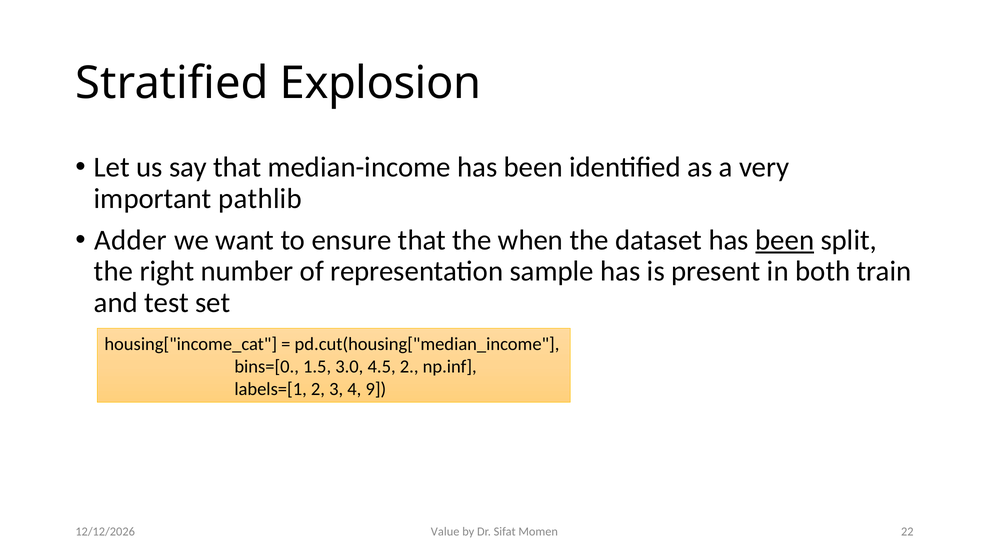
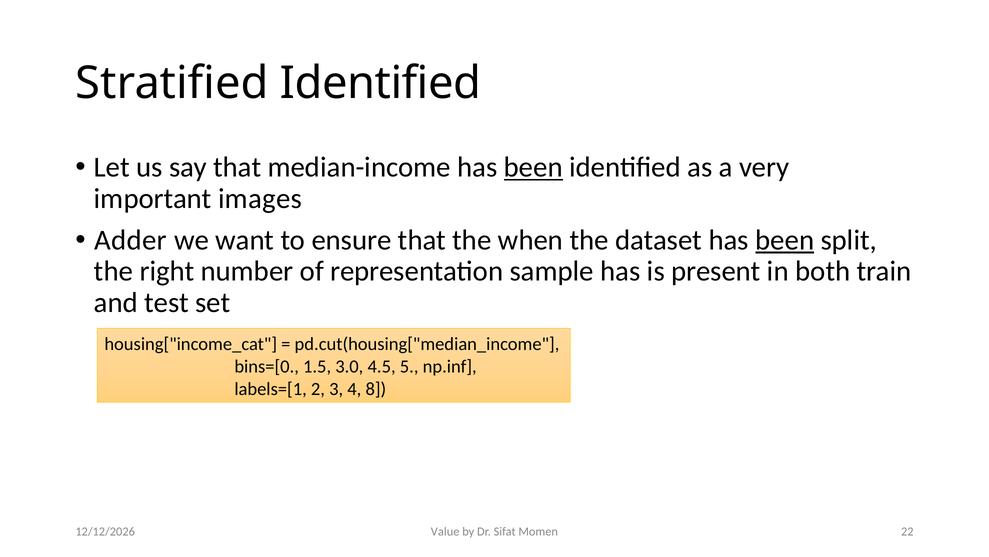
Stratified Explosion: Explosion -> Identified (380, 83)
been underline: none -> present (533, 167)
pathlib: pathlib -> images (260, 198)
4.5 2: 2 -> 5 (409, 366)
9: 9 -> 8 (376, 388)
